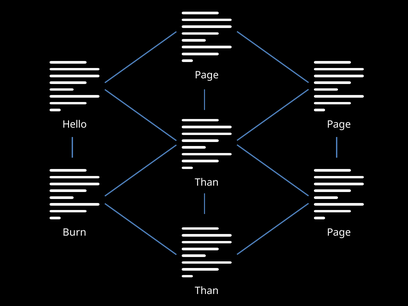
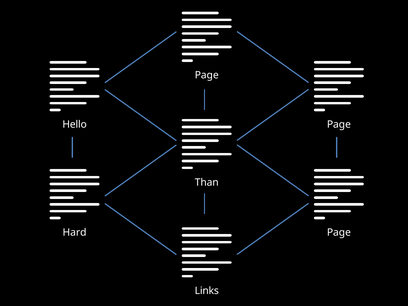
Burn: Burn -> Hard (75, 233)
Than: Than -> Links (207, 291)
